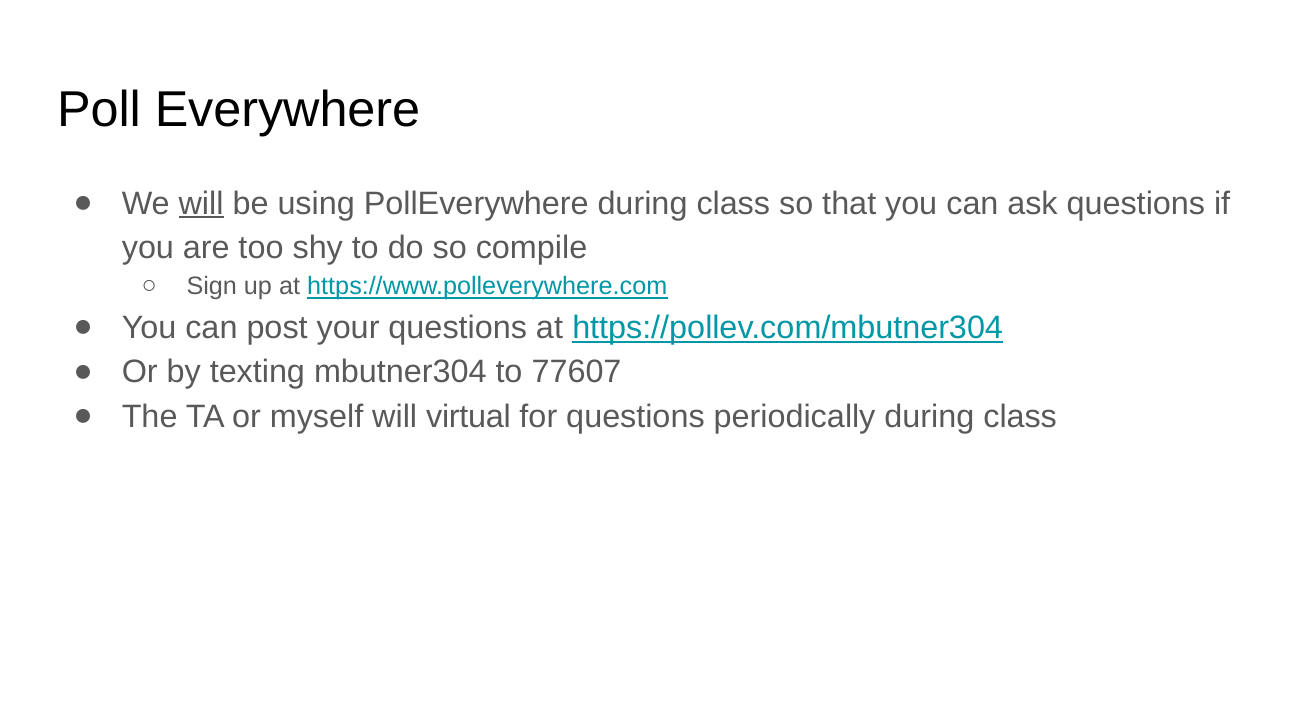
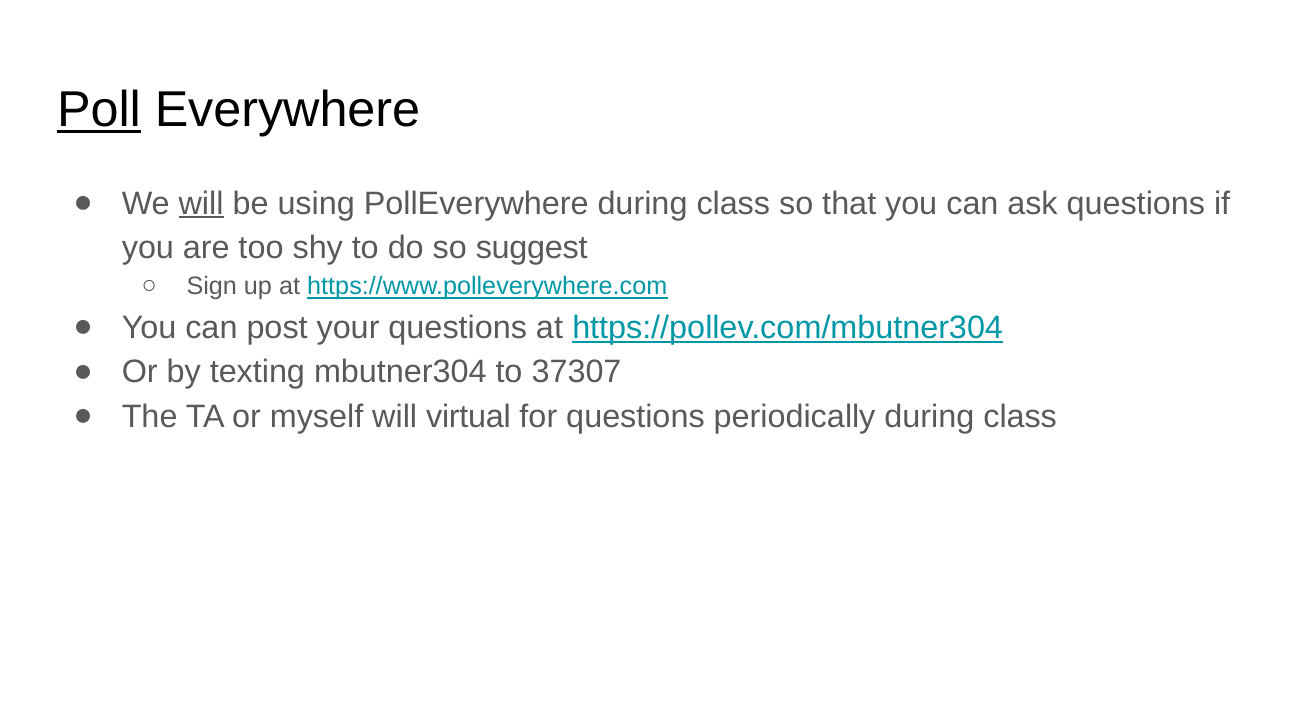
Poll underline: none -> present (99, 110)
compile: compile -> suggest (532, 248)
77607: 77607 -> 37307 (577, 372)
